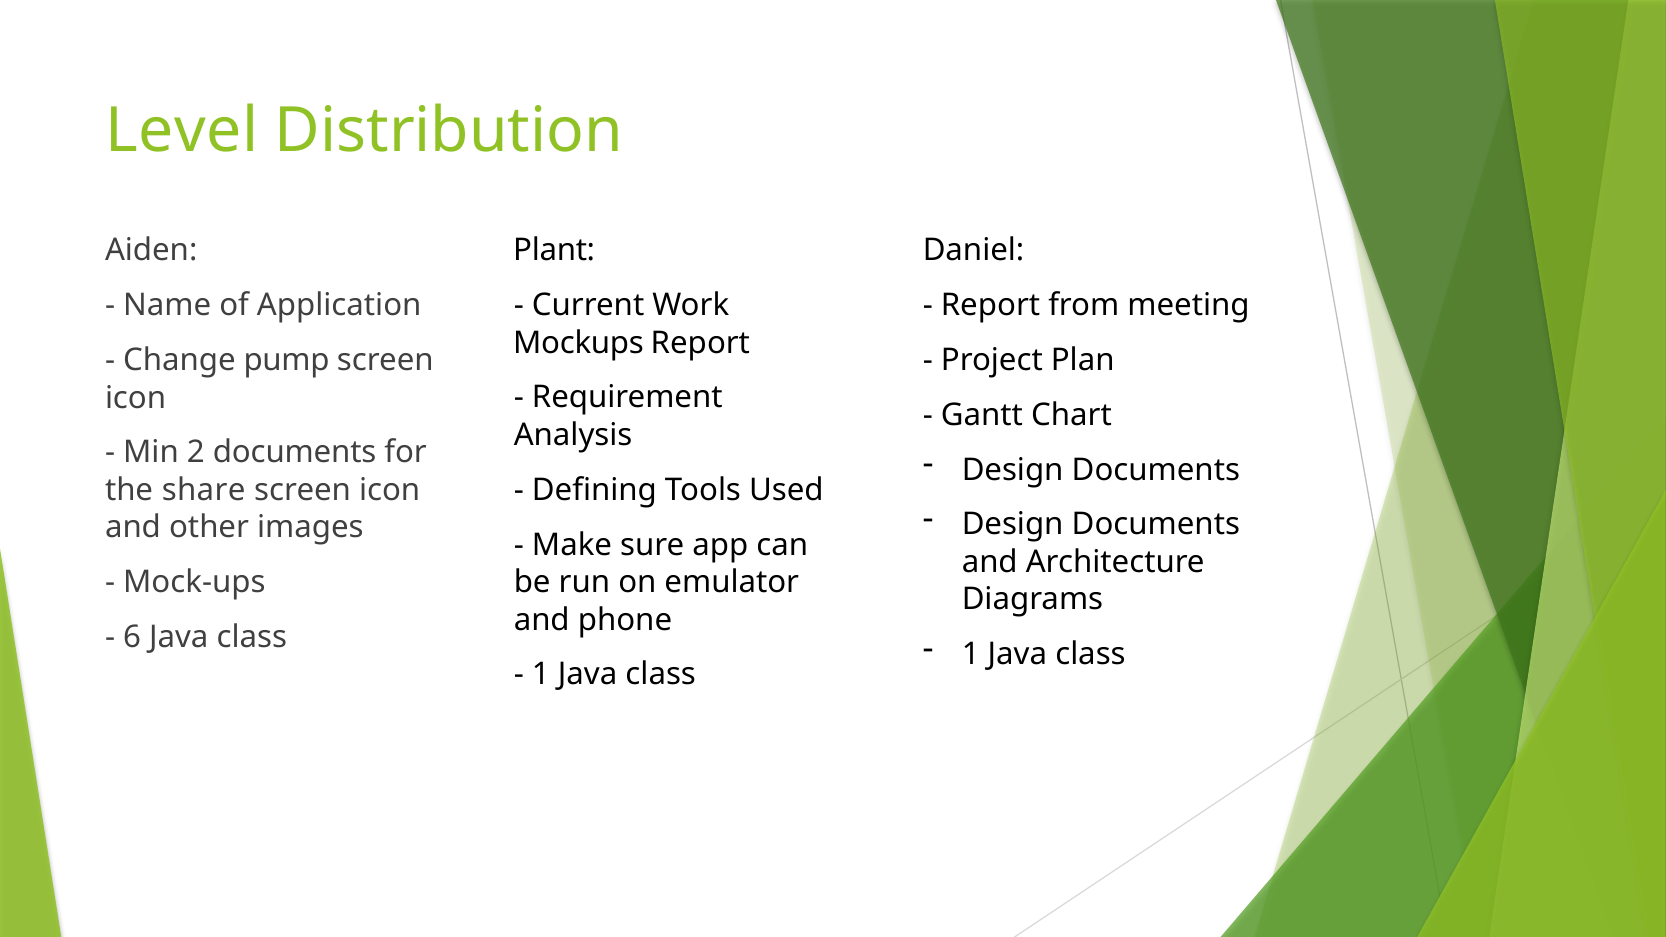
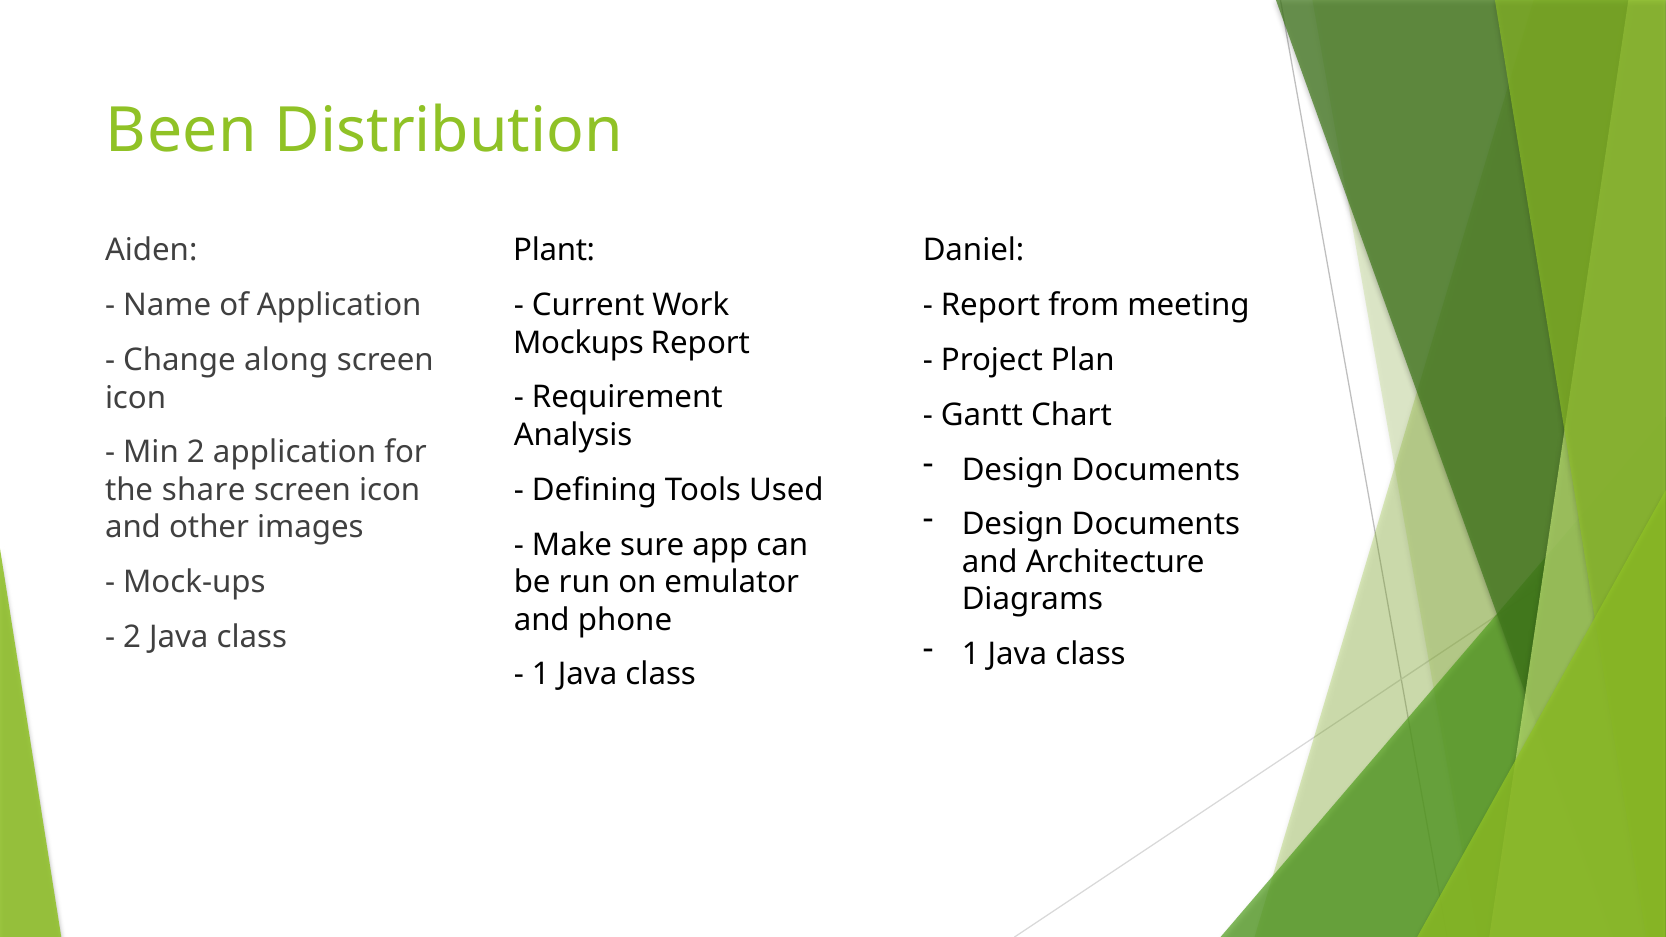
Level: Level -> Been (182, 131)
pump: pump -> along (286, 360)
2 documents: documents -> application (295, 453)
6: 6 -> 2 (132, 637)
